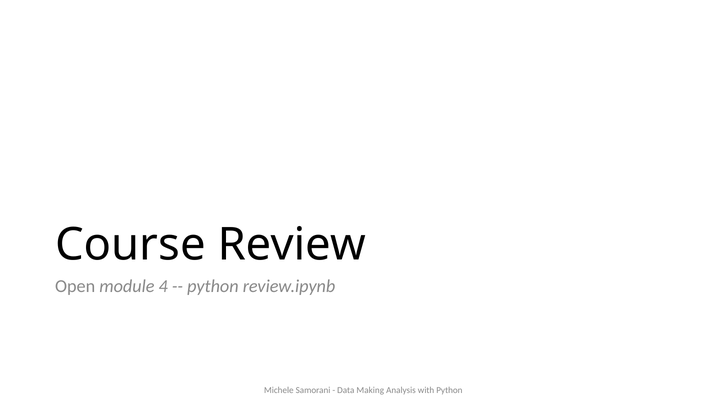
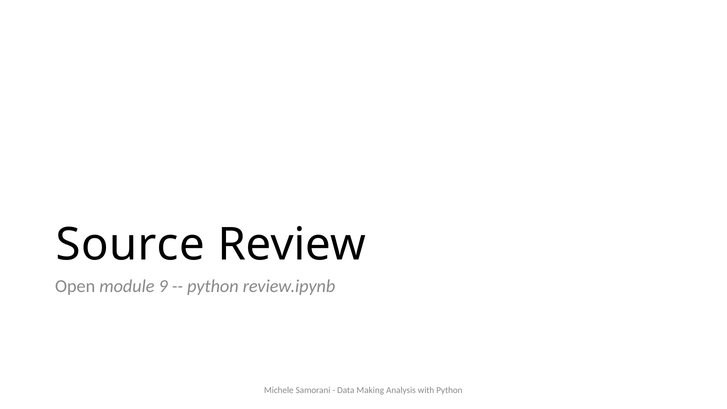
Course: Course -> Source (130, 244)
4: 4 -> 9 (163, 286)
